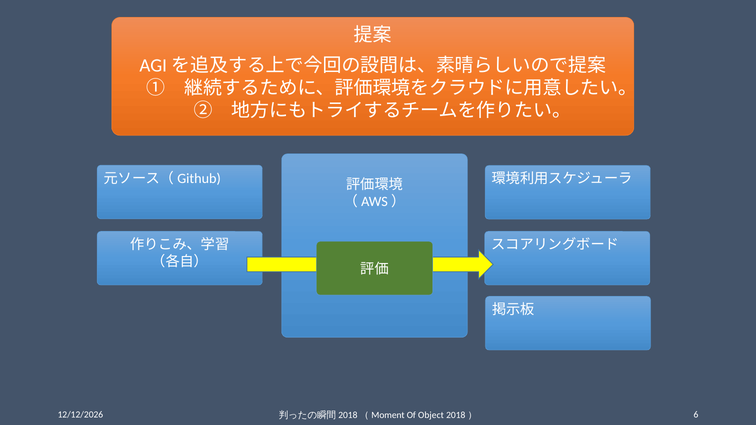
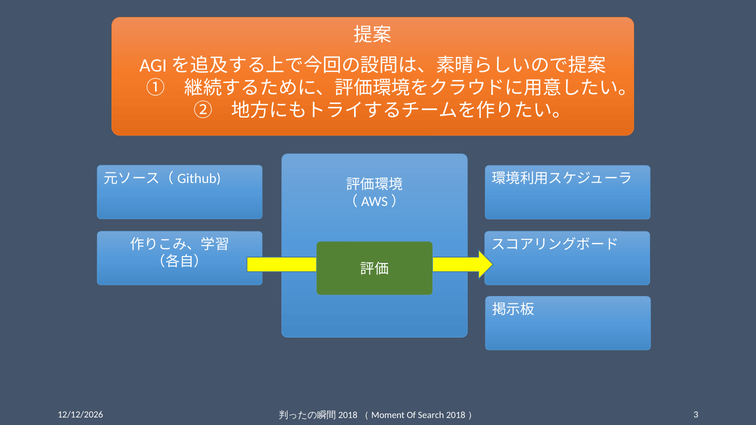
Object: Object -> Search (431, 415)
6: 6 -> 3 (696, 415)
